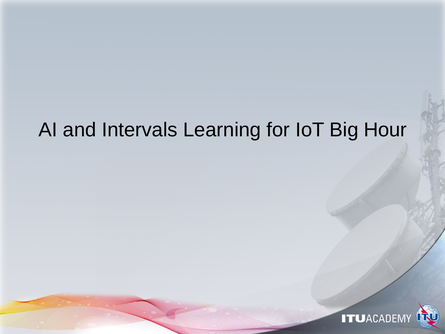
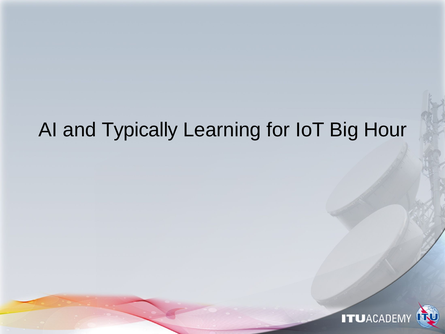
Intervals: Intervals -> Typically (140, 130)
